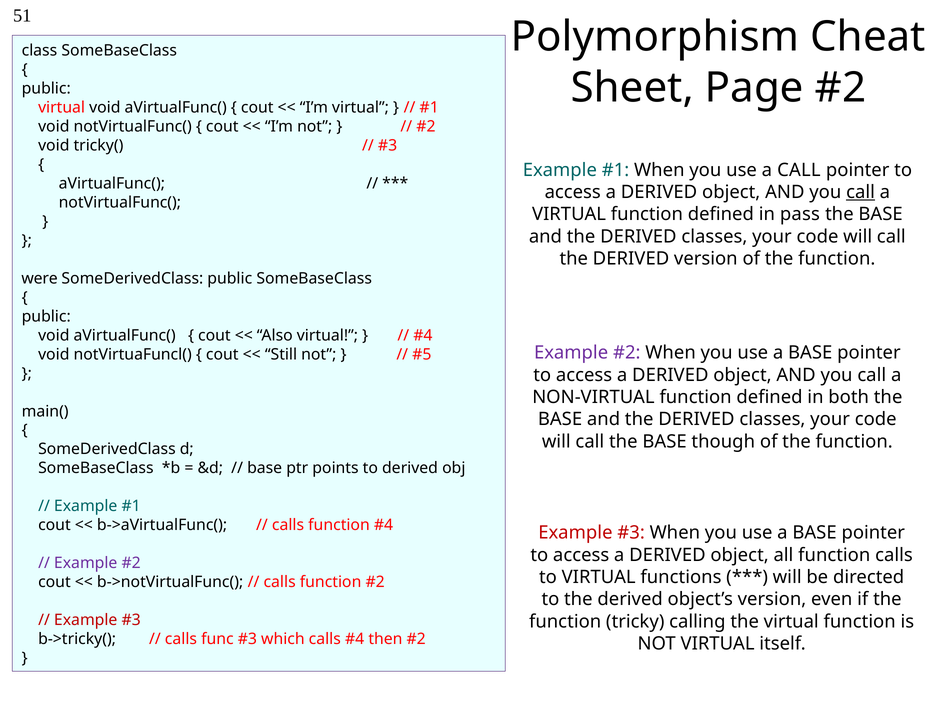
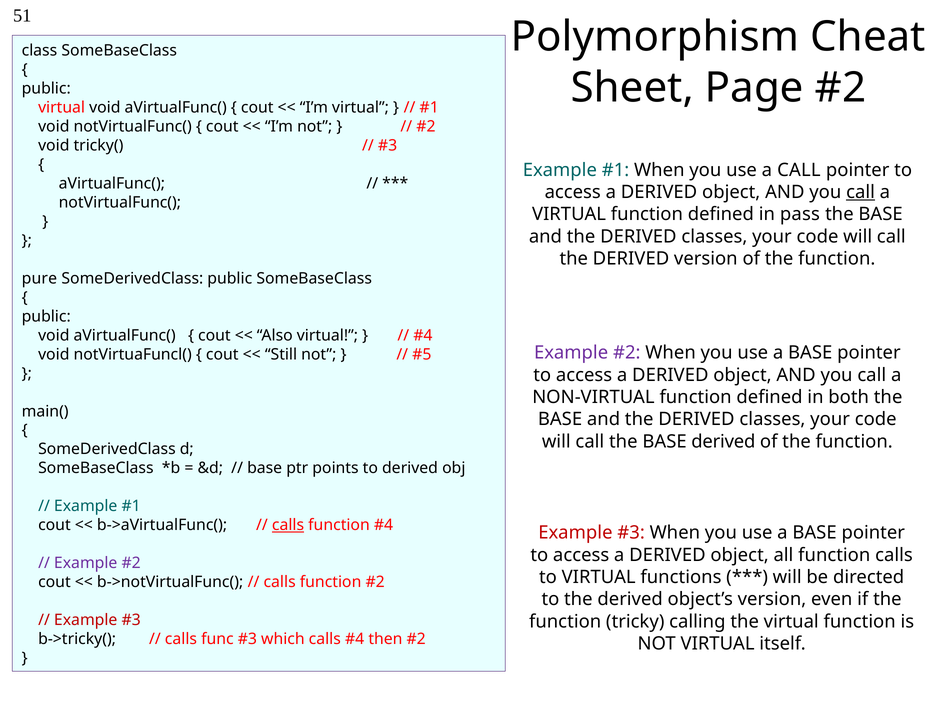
were: were -> pure (39, 278)
BASE though: though -> derived (723, 441)
calls underline: none -> present (288, 525)
